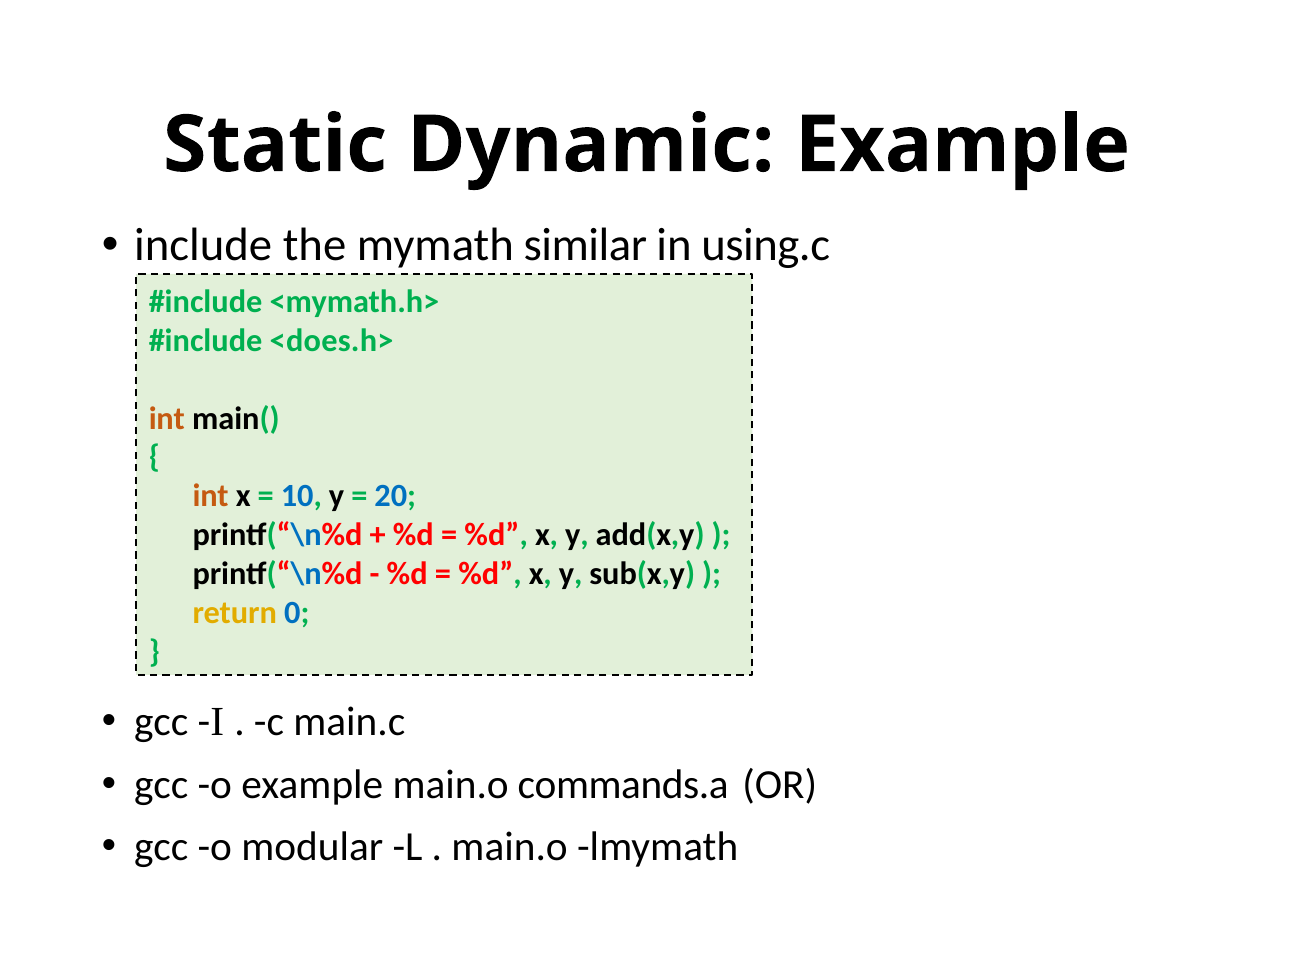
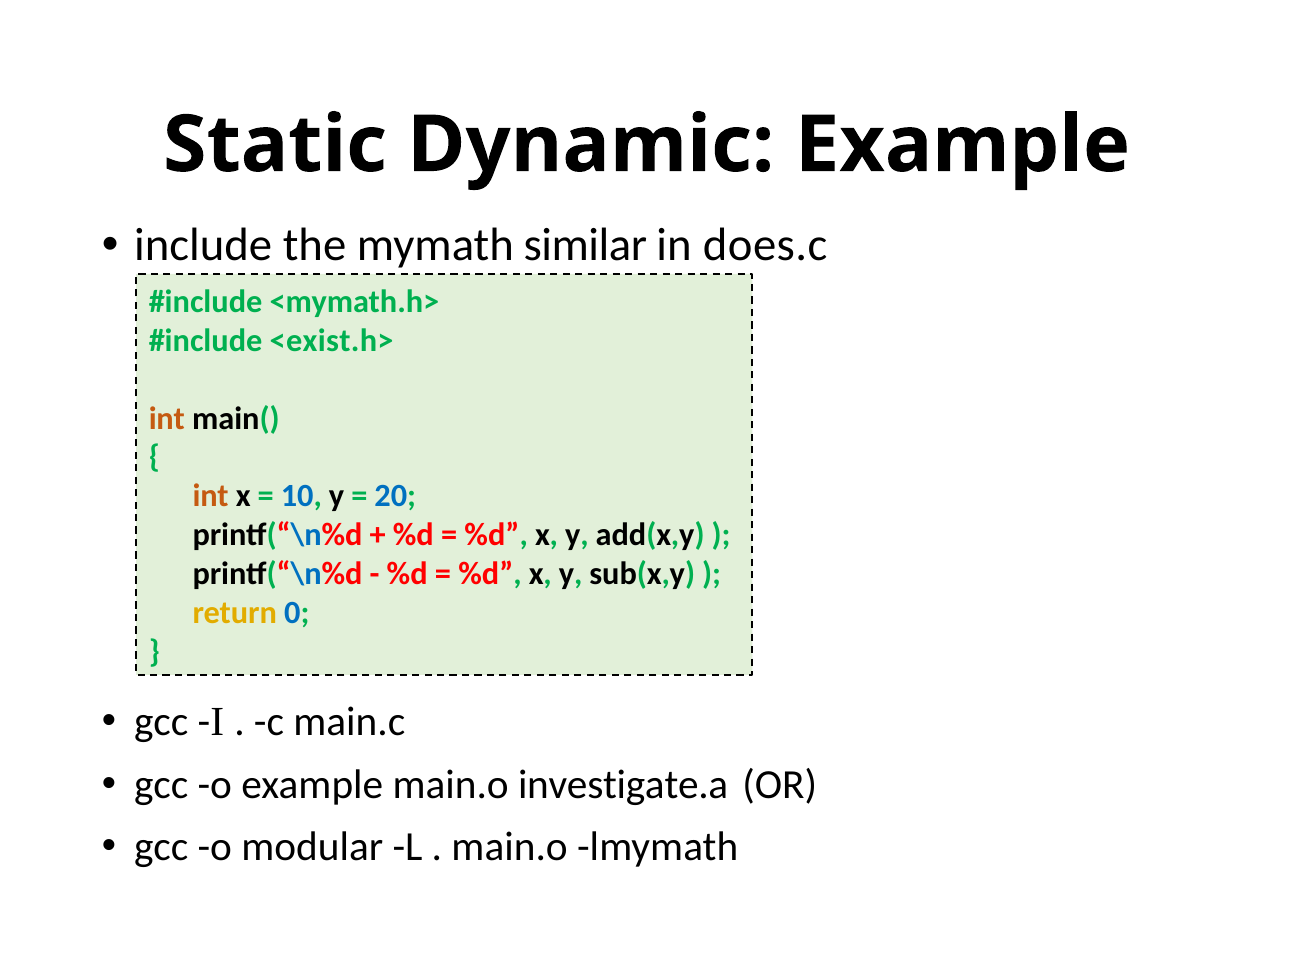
using.c: using.c -> does.c (765, 245)
<does.h>: <does.h> -> <exist.h> (332, 340)
commands.a: commands.a -> investigate.a (623, 784)
